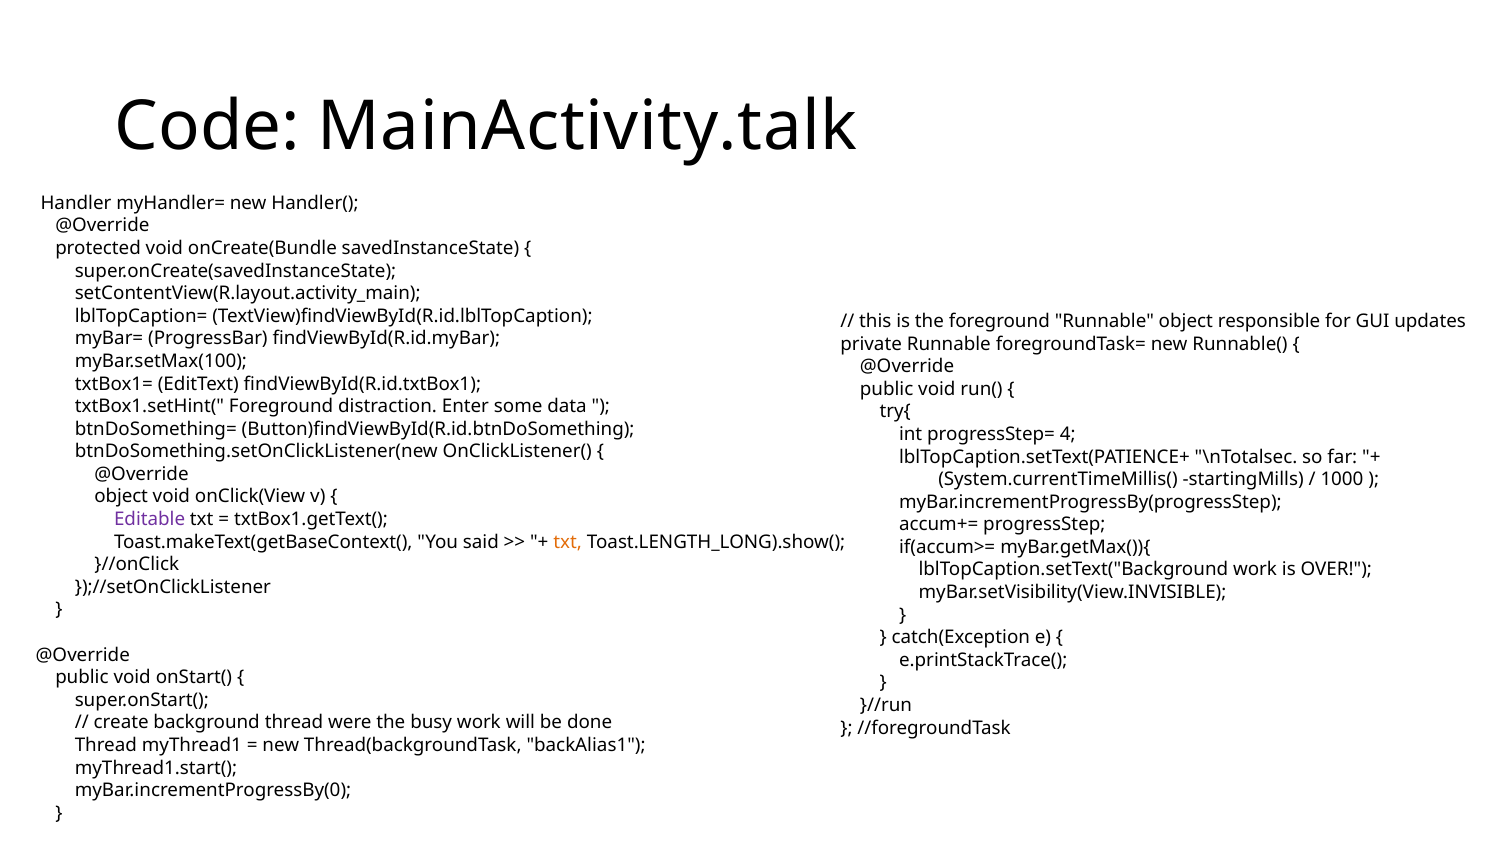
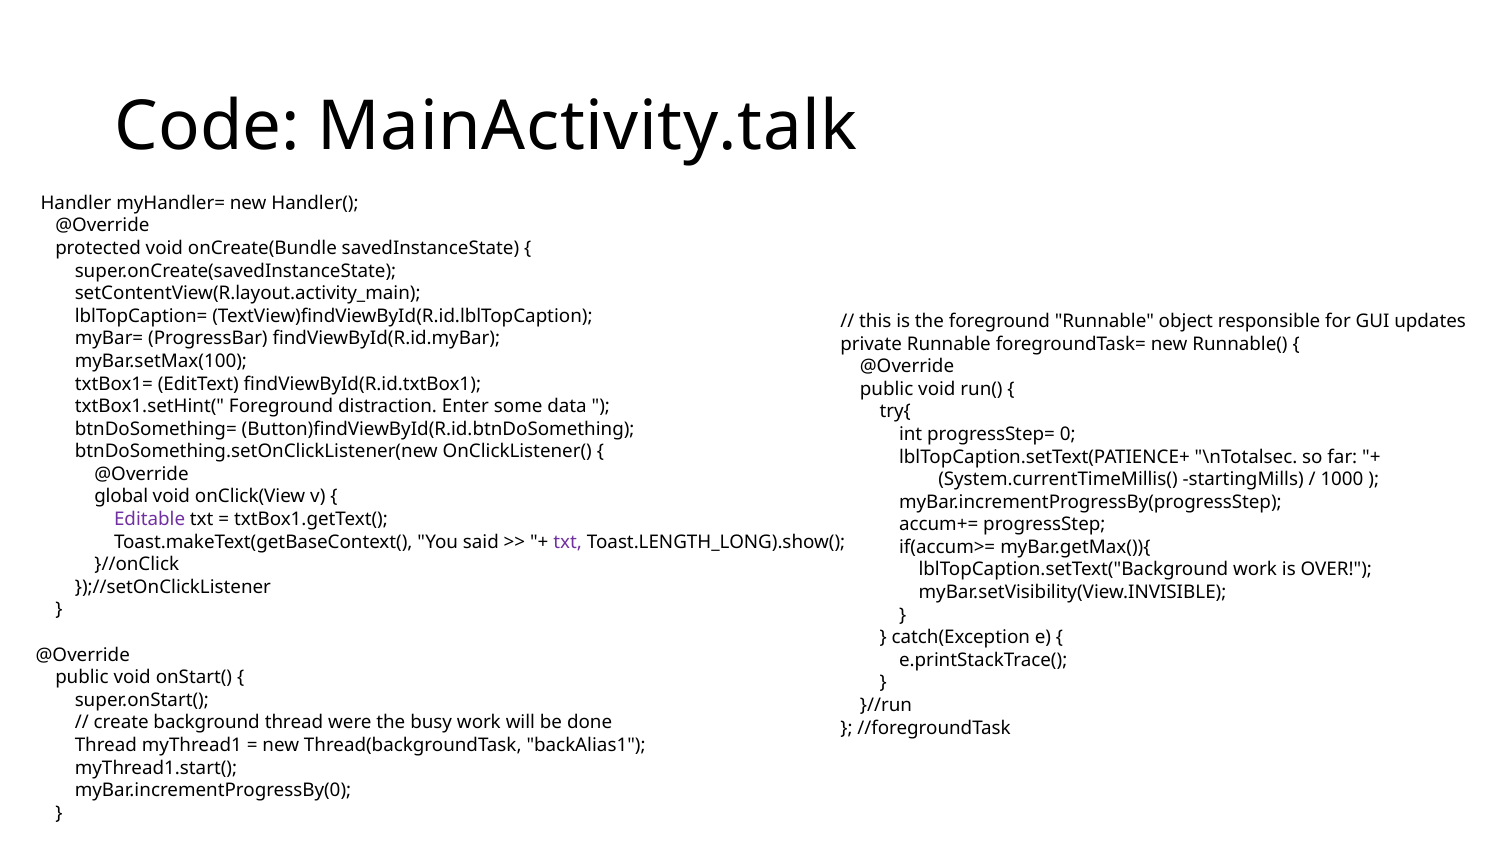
4: 4 -> 0 (1068, 434)
object: object -> global (121, 497)
txt colour: orange -> purple (568, 542)
